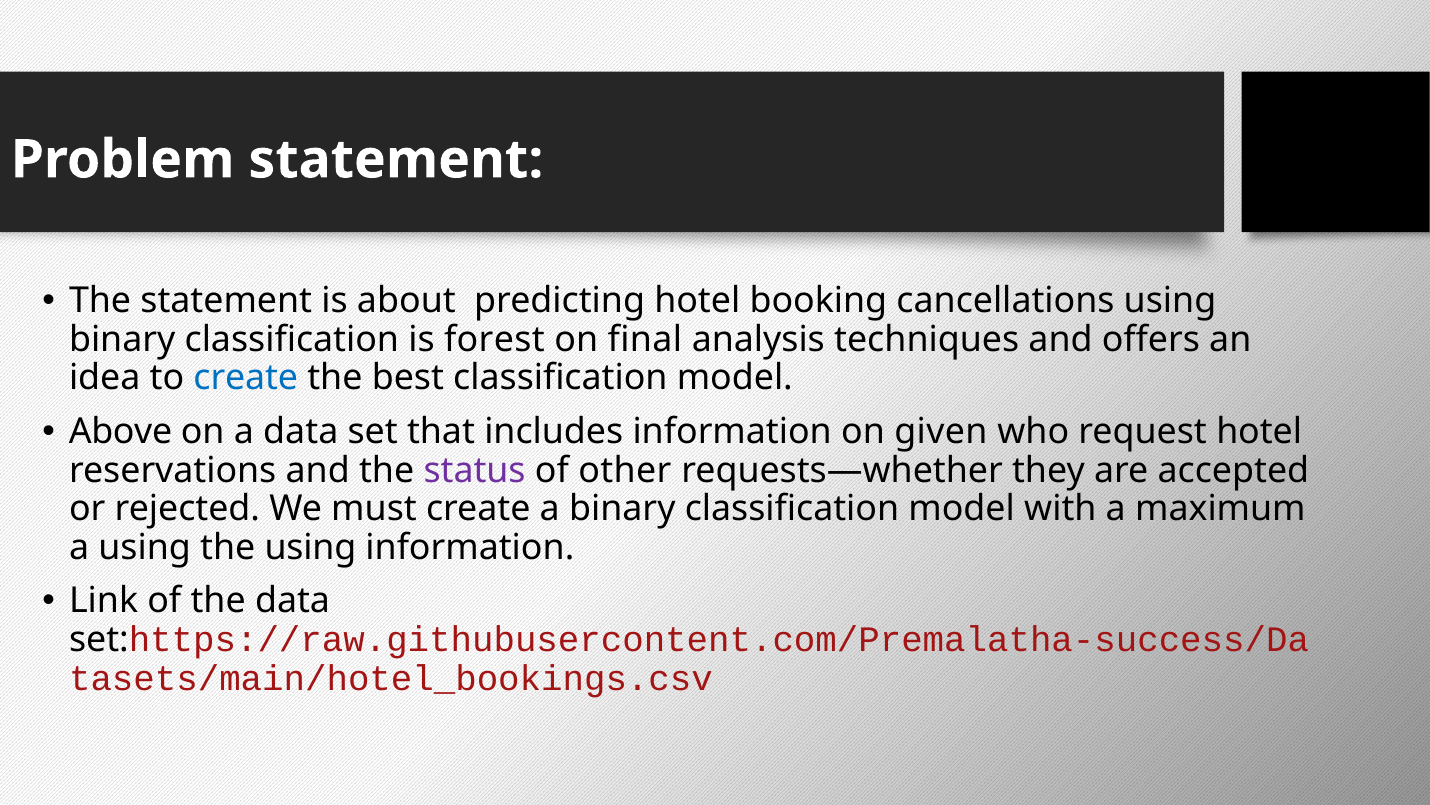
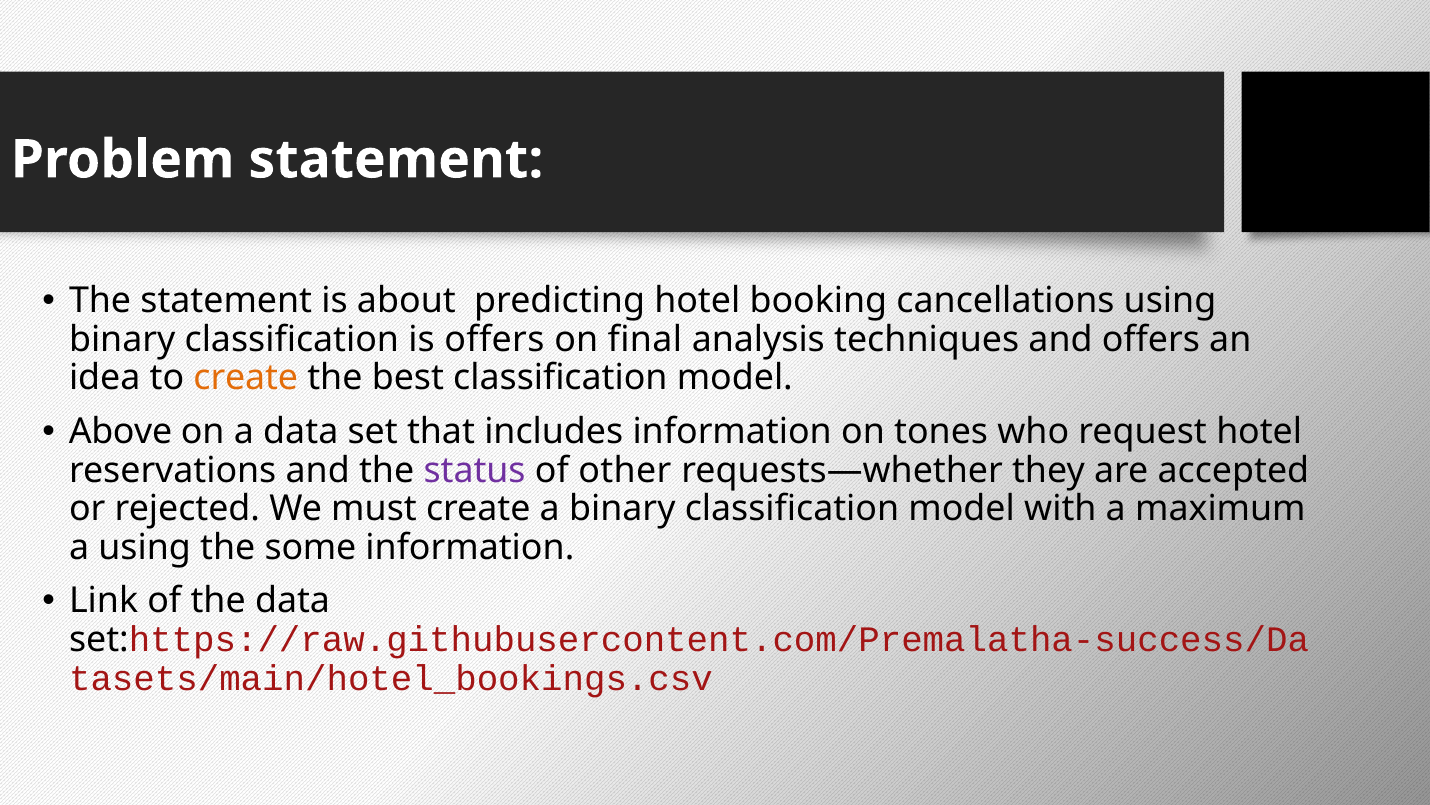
is forest: forest -> offers (494, 339)
create colour: blue -> orange (246, 378)
given: given -> tones (941, 431)
the using: using -> some (310, 547)
